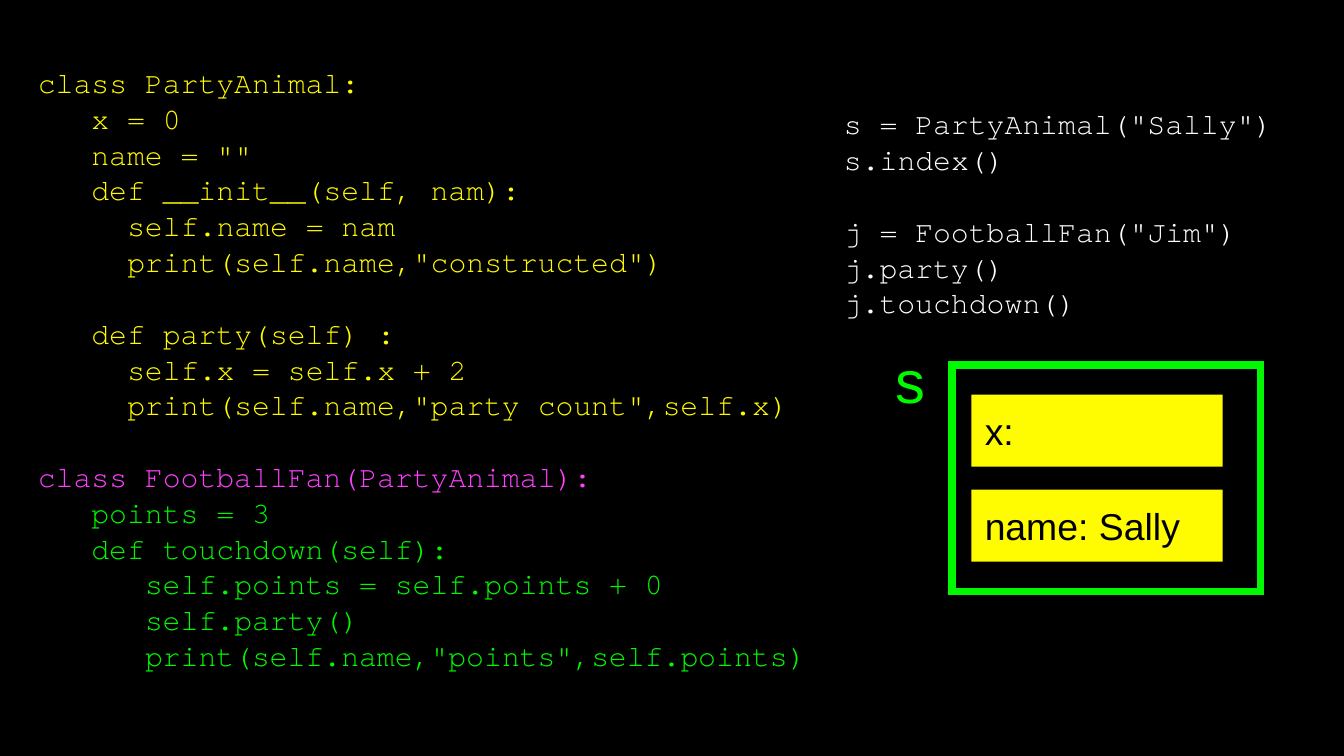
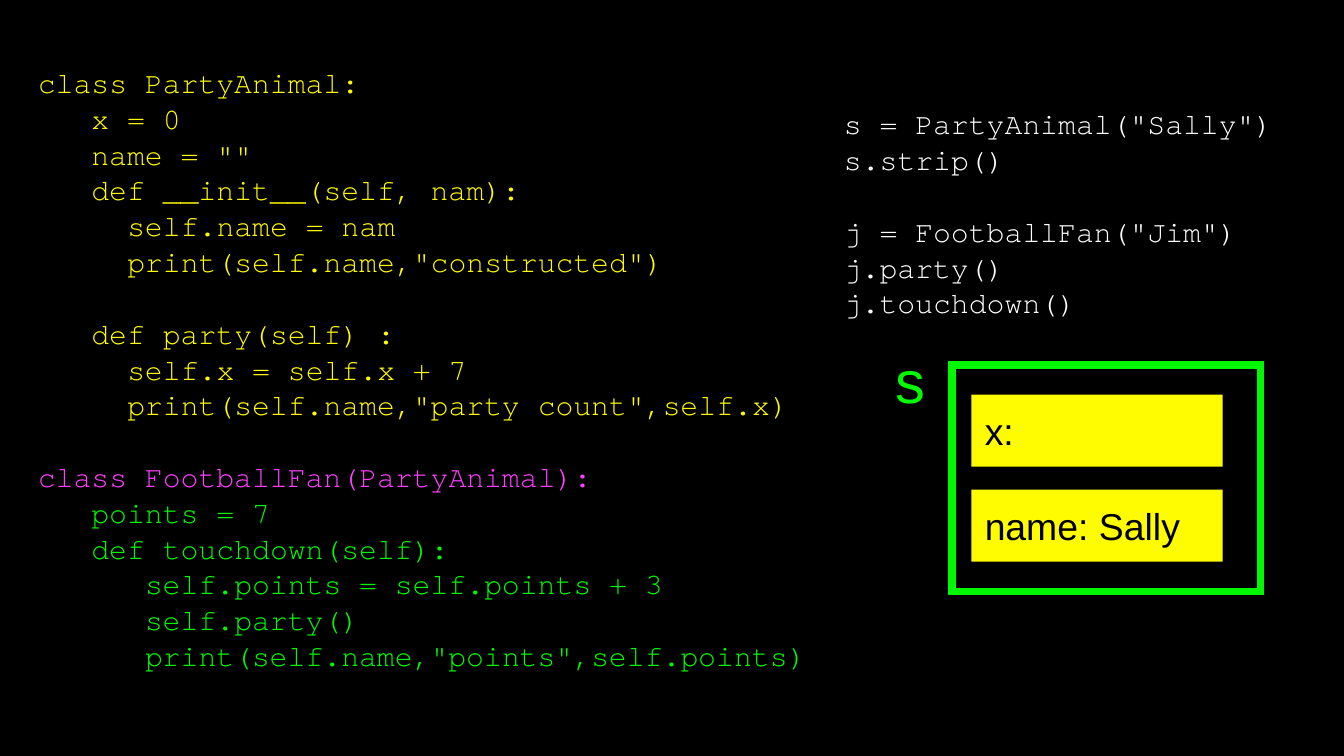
s.index(: s.index( -> s.strip( (924, 161)
2: 2 -> 7 (458, 370)
3: 3 -> 7 (261, 514)
0: 0 -> 3 (654, 585)
